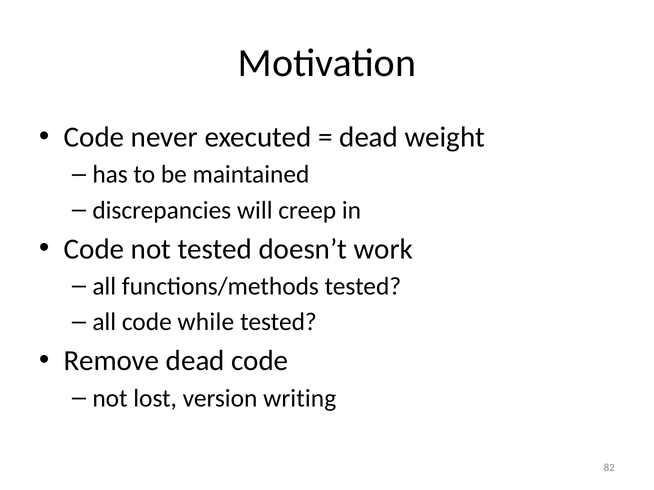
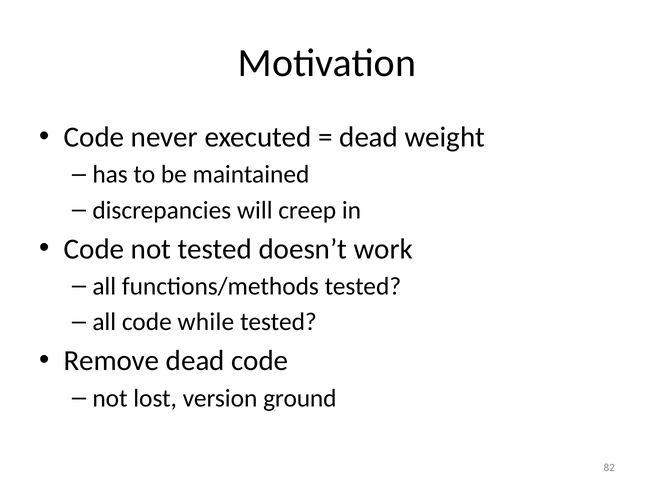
writing: writing -> ground (300, 399)
